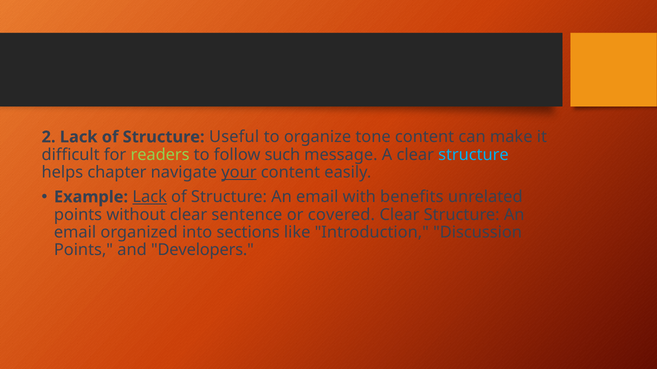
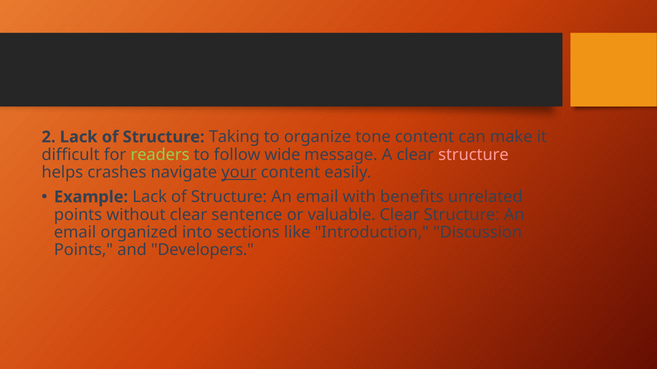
Useful: Useful -> Taking (234, 137)
such: such -> wide (282, 155)
structure colour: light blue -> pink (473, 155)
chapter: chapter -> crashes (117, 173)
Lack underline: present -> none (150, 197)
covered: covered -> valuable (342, 215)
